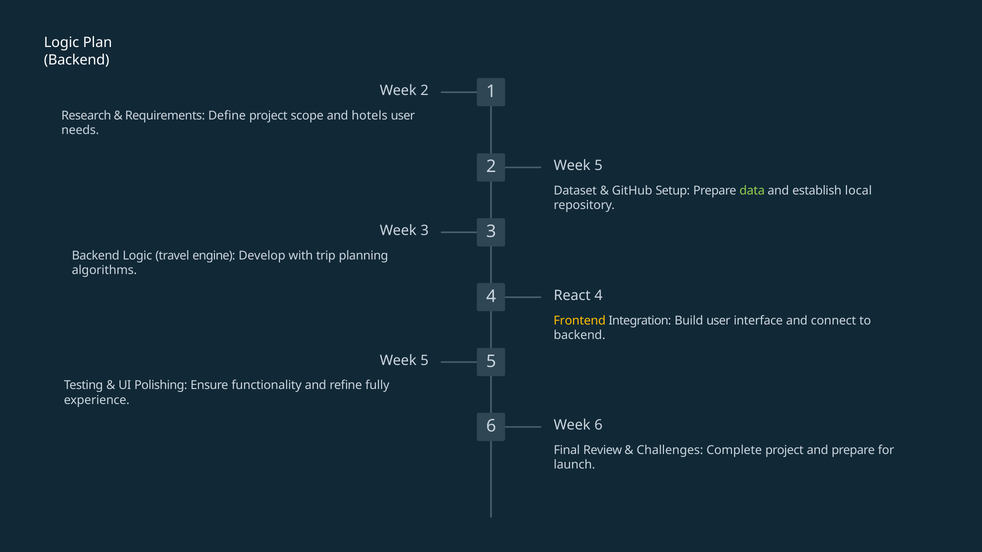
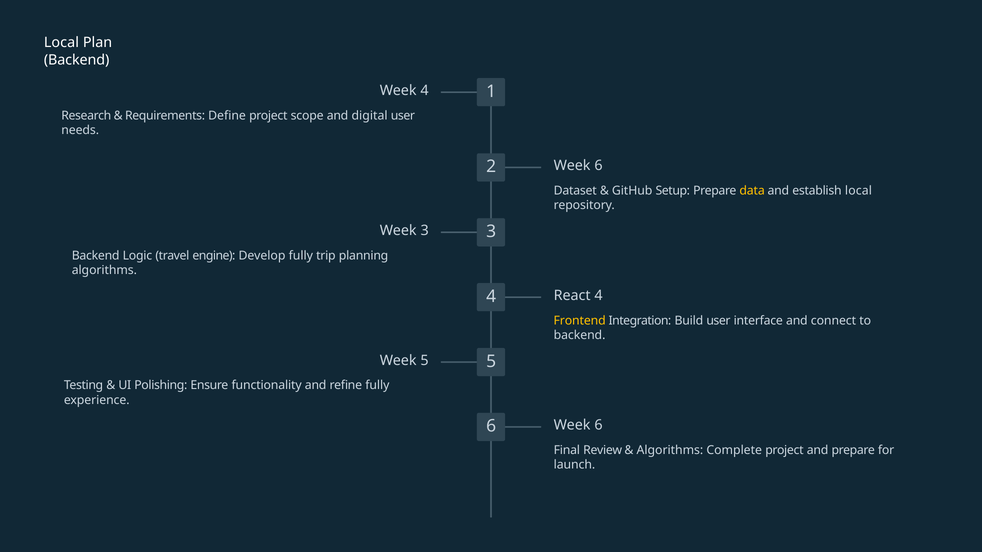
Logic: Logic -> Local (61, 43)
Week 2: 2 -> 4 (425, 91)
hotels: hotels -> digital (370, 116)
2 Week 5: 5 -> 6 (598, 166)
data colour: light green -> yellow (752, 191)
Develop with: with -> fully (301, 256)
Challenges: Challenges -> Algorithms (670, 451)
